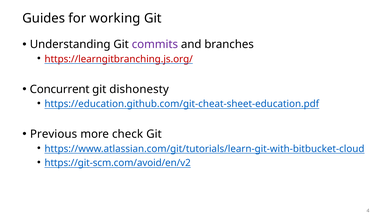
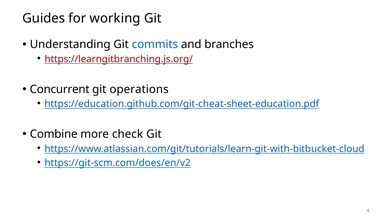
commits colour: purple -> blue (155, 44)
dishonesty: dishonesty -> operations (139, 89)
Previous: Previous -> Combine (54, 134)
https://git-scm.com/avoid/en/v2: https://git-scm.com/avoid/en/v2 -> https://git-scm.com/does/en/v2 (118, 163)
